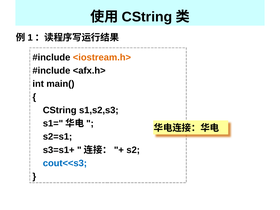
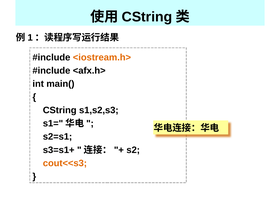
cout<<s3 colour: blue -> orange (65, 163)
